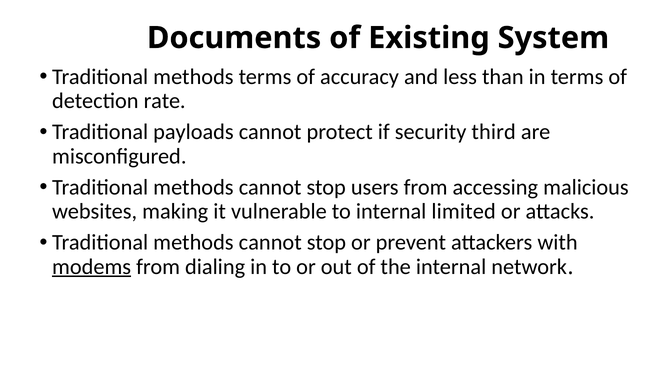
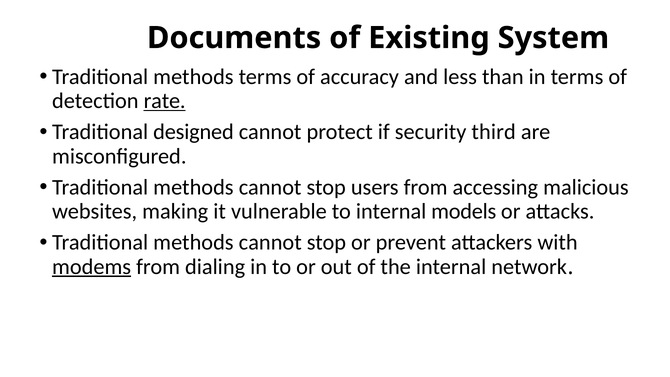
rate underline: none -> present (165, 101)
payloads: payloads -> designed (193, 132)
limited: limited -> models (464, 211)
